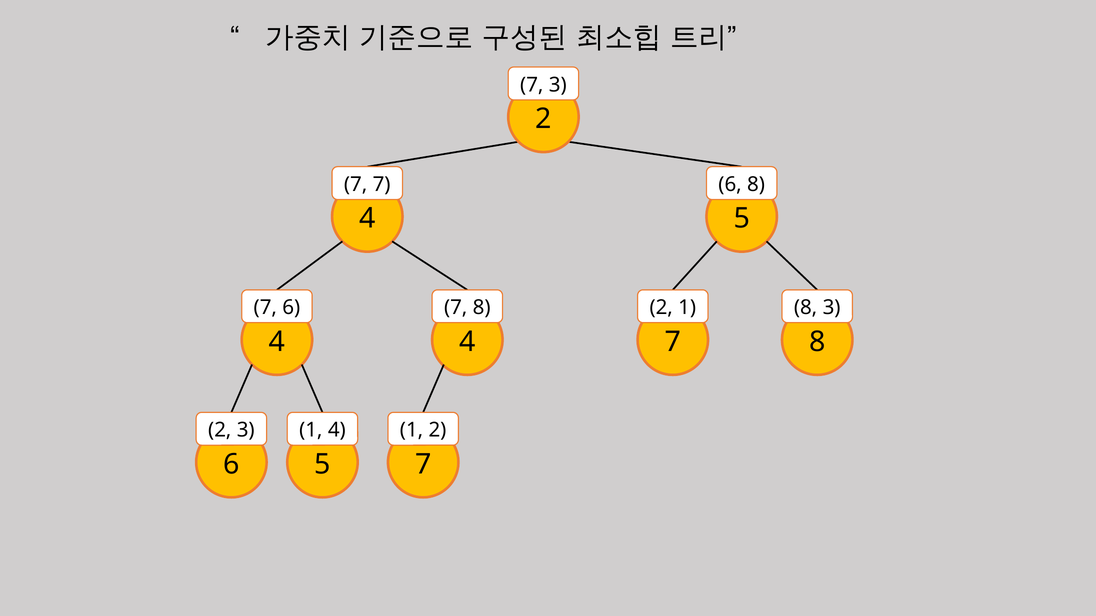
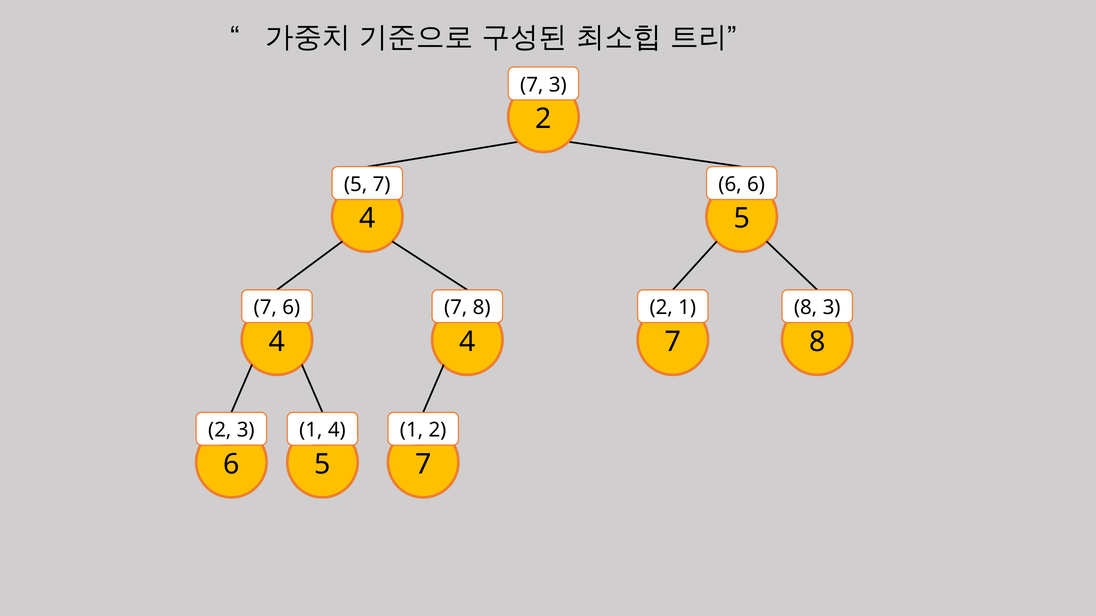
7: 7 -> 5 (356, 185)
6 8: 8 -> 6 (756, 185)
